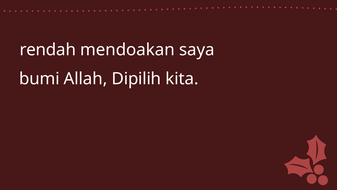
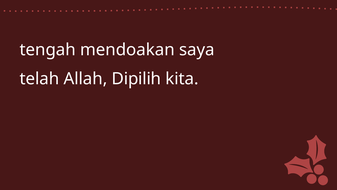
rendah: rendah -> tengah (48, 50)
bumi: bumi -> telah (39, 79)
